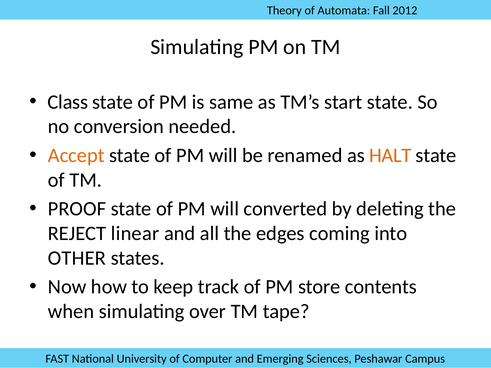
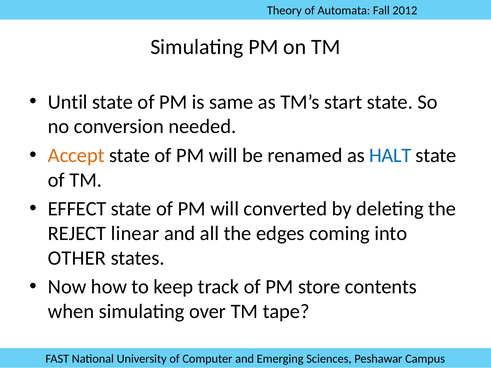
Class: Class -> Until (68, 102)
HALT colour: orange -> blue (390, 156)
PROOF: PROOF -> EFFECT (77, 209)
